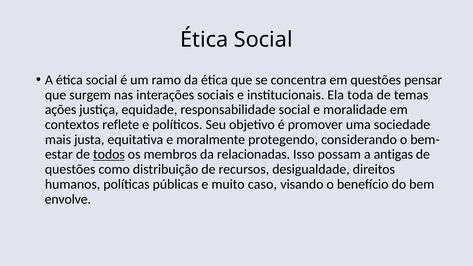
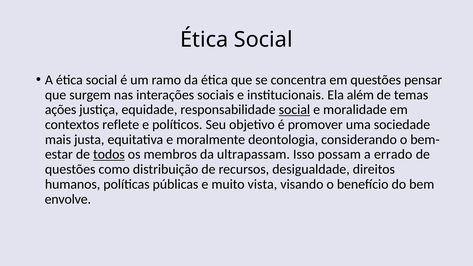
toda: toda -> além (360, 95)
social underline: none -> present (294, 110)
protegendo: protegendo -> deontologia (283, 140)
relacionadas: relacionadas -> ultrapassam (253, 154)
antigas: antigas -> errado (393, 154)
caso: caso -> vista (262, 184)
